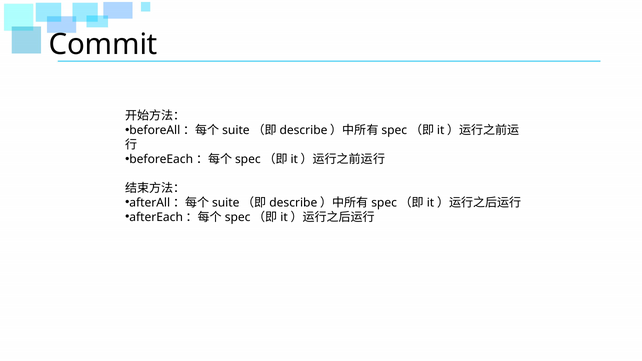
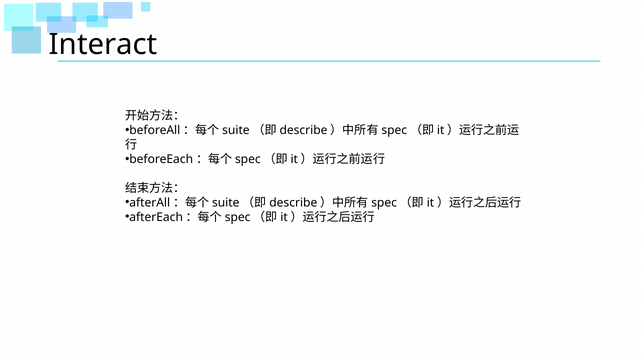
Commit: Commit -> Interact (103, 45)
